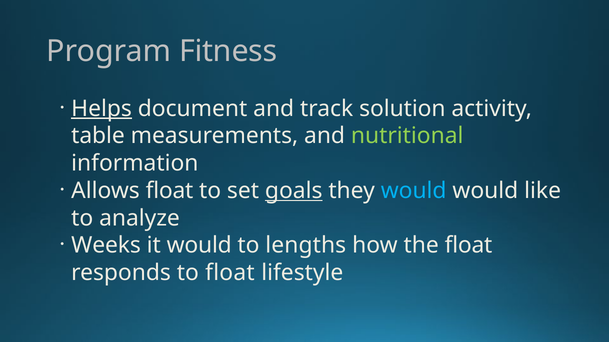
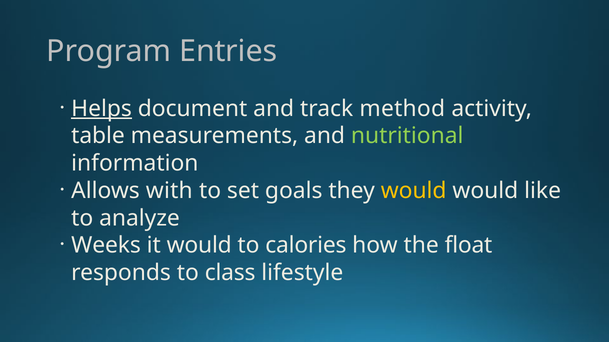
Fitness: Fitness -> Entries (228, 51)
solution: solution -> method (402, 109)
Allows float: float -> with (169, 191)
goals underline: present -> none (294, 191)
would colour: light blue -> yellow (414, 191)
lengths: lengths -> calories (306, 246)
to float: float -> class (230, 273)
